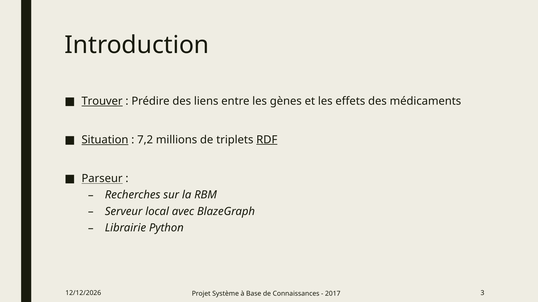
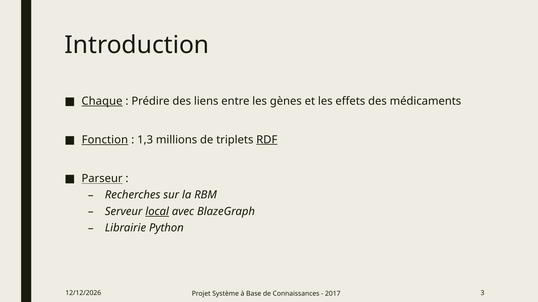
Trouver: Trouver -> Chaque (102, 101)
Situation: Situation -> Fonction (105, 140)
7,2: 7,2 -> 1,3 (145, 140)
local underline: none -> present (157, 212)
